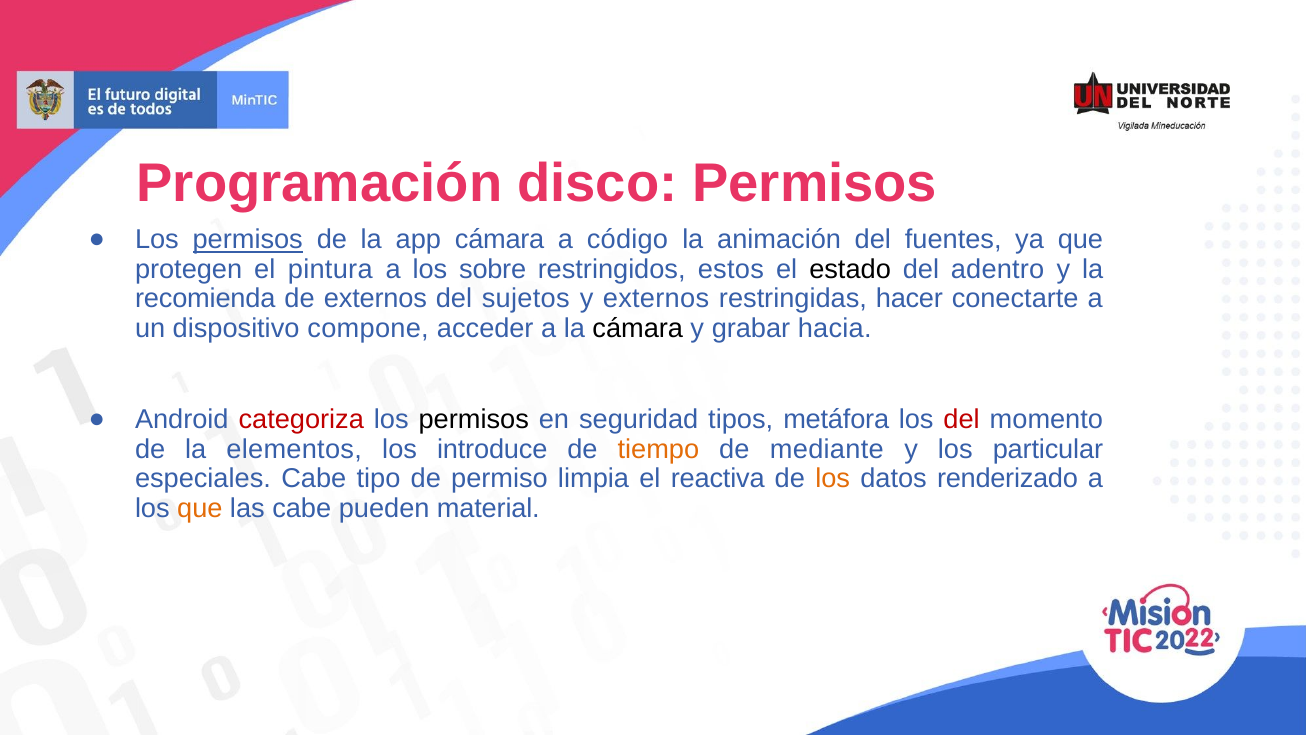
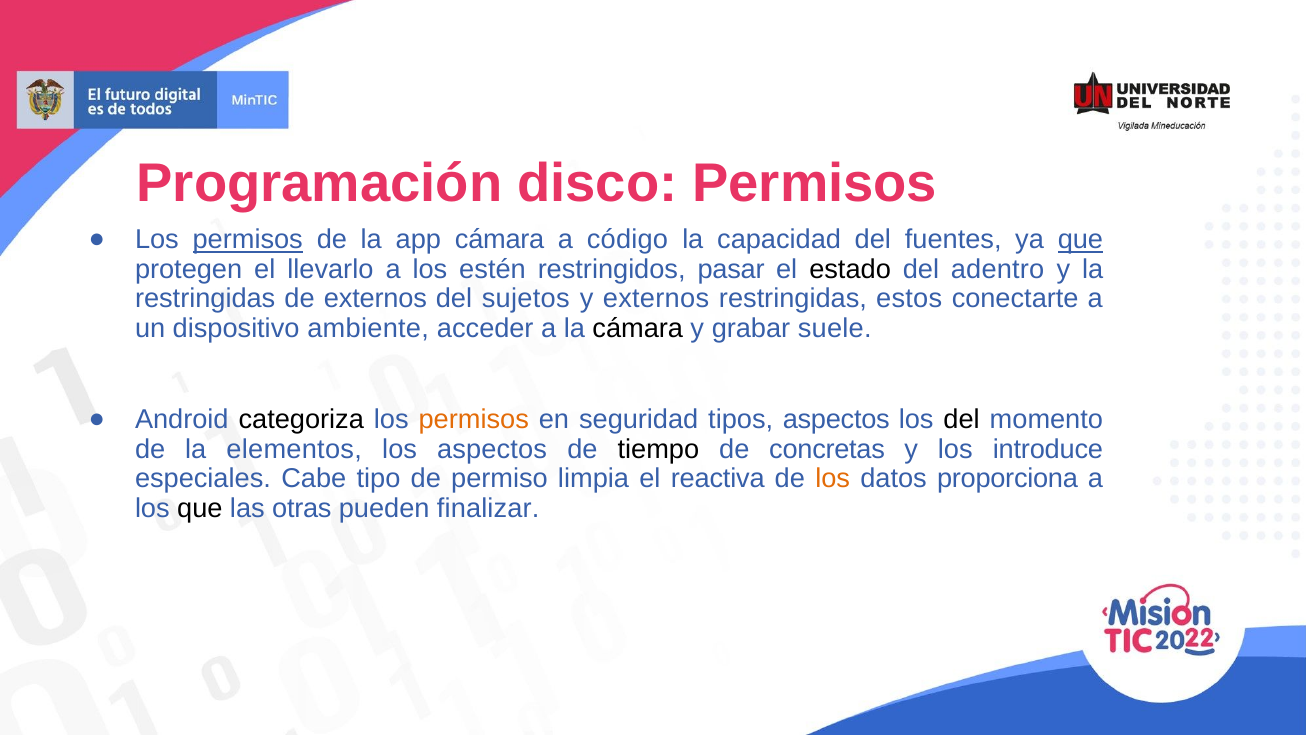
animación: animación -> capacidad (779, 240)
que underline: none -> present (1080, 240)
pintura: pintura -> llevarlo (330, 269)
sobre: sobre -> estén (493, 269)
estos: estos -> pasar (731, 269)
recomienda: recomienda -> restringidas (205, 299)
hacer: hacer -> estos (909, 299)
compone: compone -> ambiente (368, 328)
hacia: hacia -> suele (835, 328)
categoriza colour: red -> black (301, 420)
permisos colour: black -> orange (474, 420)
tipos metáfora: metáfora -> aspectos (836, 420)
del colour: red -> black (962, 420)
los introduce: introduce -> aspectos (492, 449)
tiempo colour: orange -> black (658, 449)
mediante: mediante -> concretas (827, 449)
particular: particular -> introduce (1048, 449)
renderizado: renderizado -> proporciona (1007, 478)
que colour: orange -> black (200, 508)
las cabe: cabe -> otras (302, 508)
material: material -> finalizar (488, 508)
